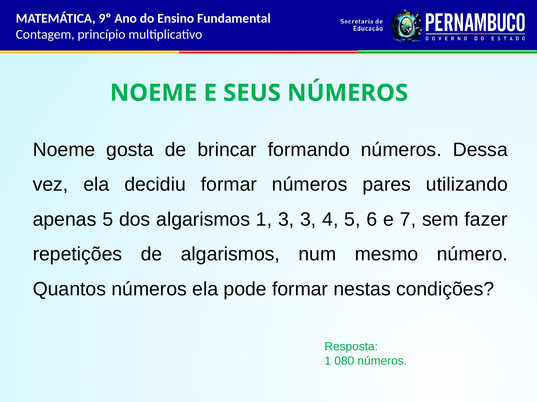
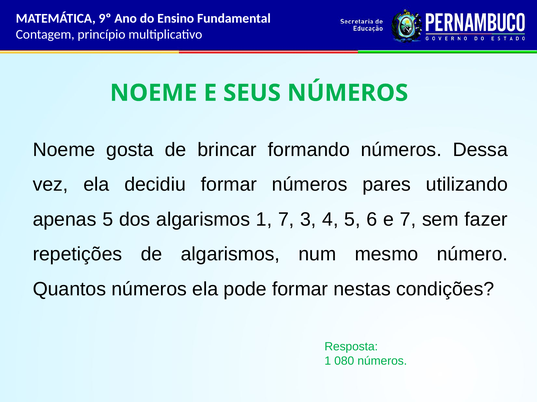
1 3: 3 -> 7 (286, 220)
